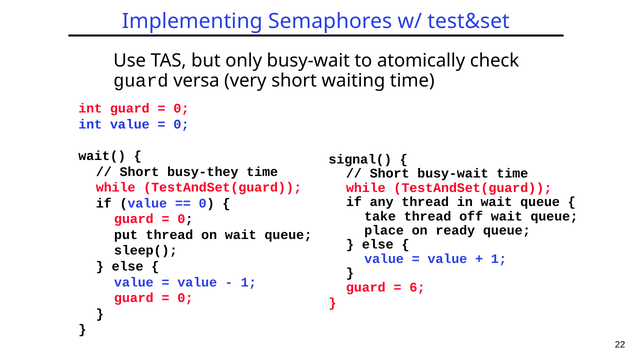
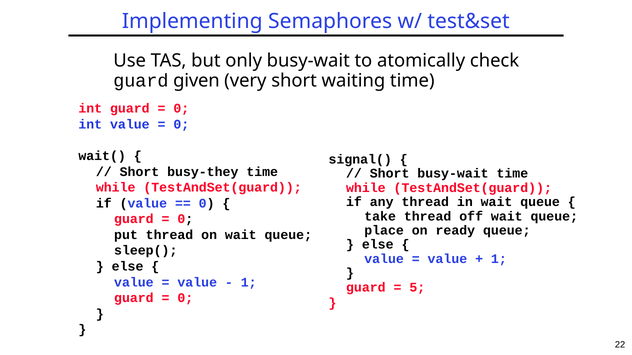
versa: versa -> given (196, 81)
6: 6 -> 5 (417, 288)
